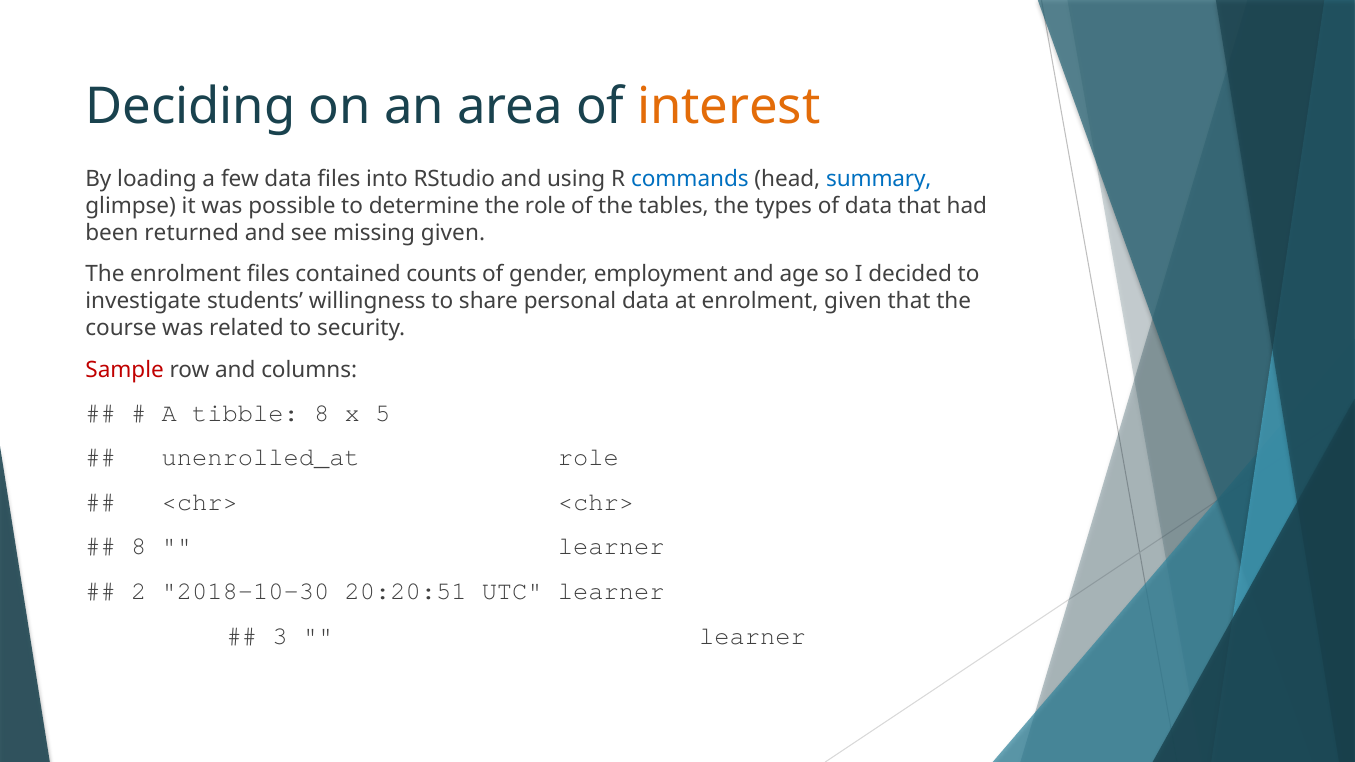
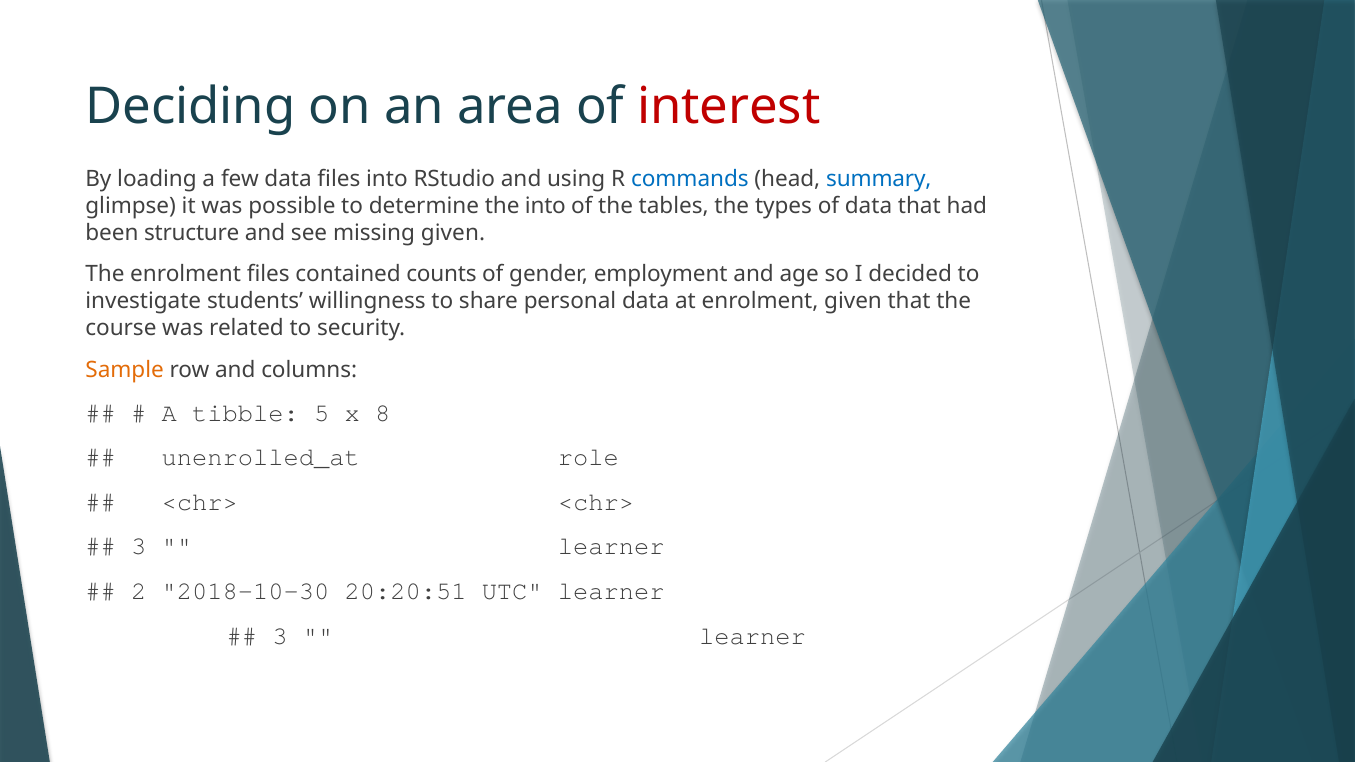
interest colour: orange -> red (729, 107)
the role: role -> into (545, 206)
returned: returned -> structure (192, 233)
Sample colour: red -> orange (125, 370)
tibble 8: 8 -> 5 (322, 413)
5: 5 -> 8 (383, 413)
8: 8 -> 3 (139, 547)
